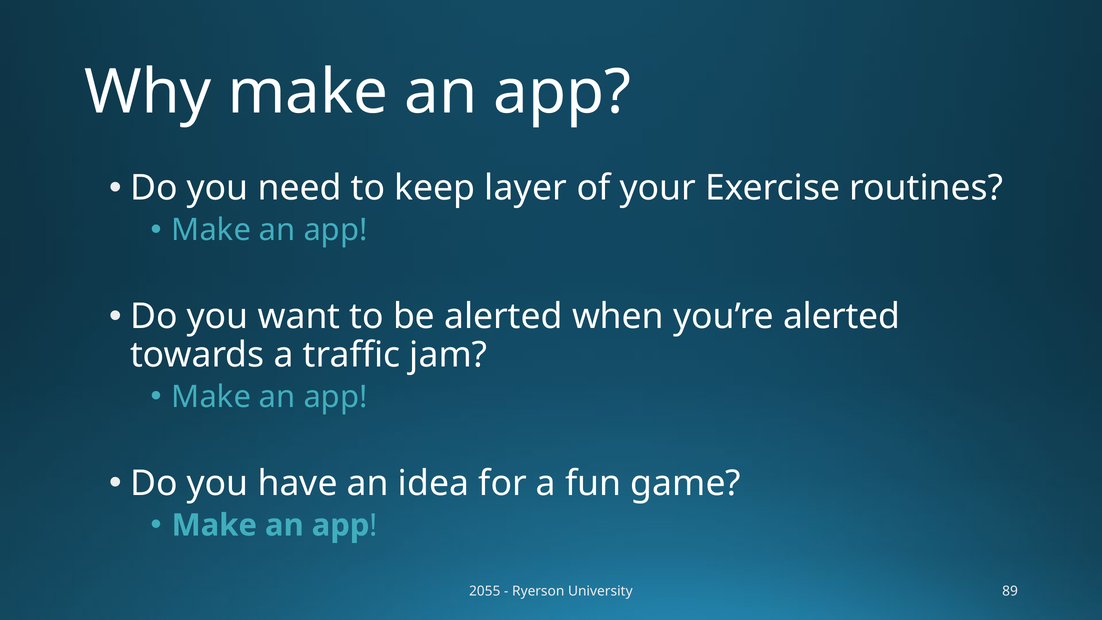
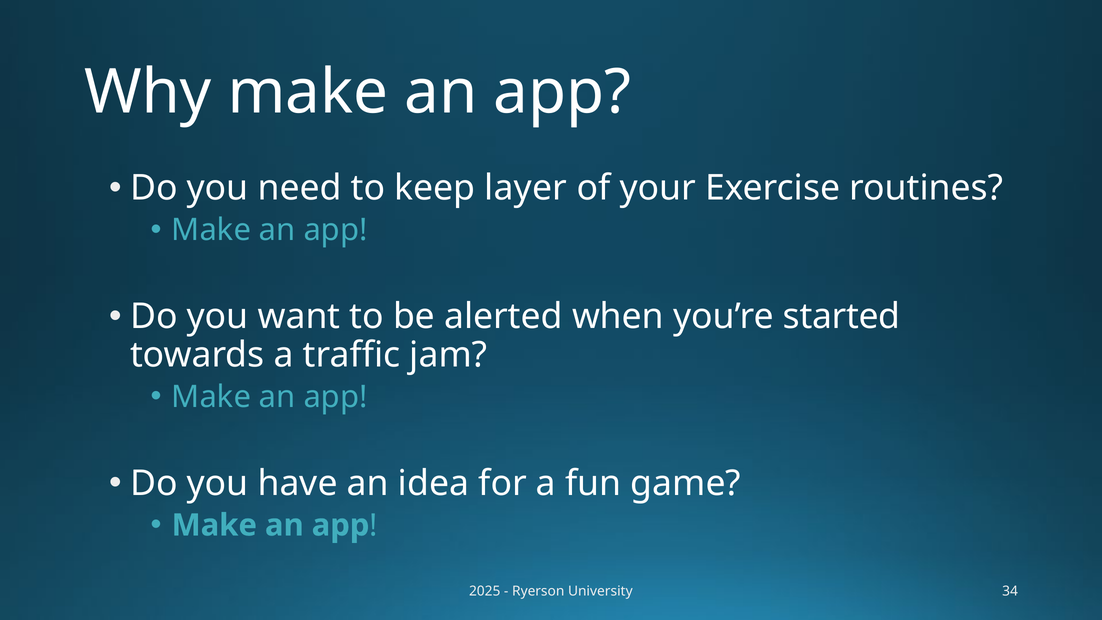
you’re alerted: alerted -> started (842, 317)
2055: 2055 -> 2025 (485, 591)
89: 89 -> 34 (1010, 591)
